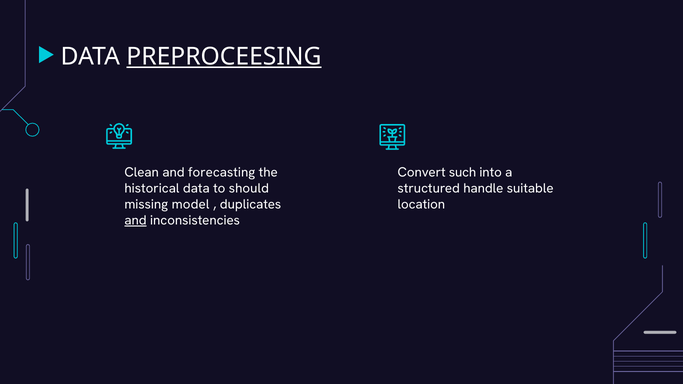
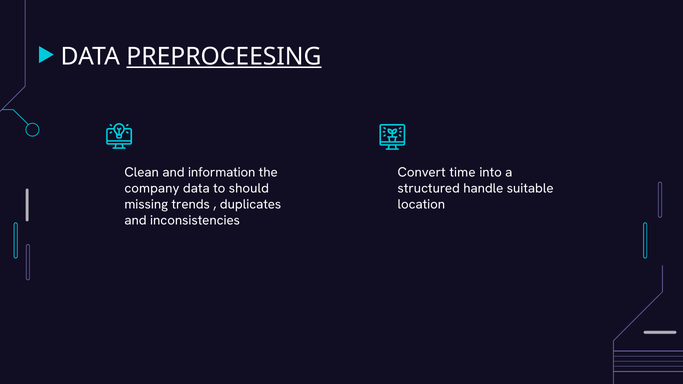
forecasting: forecasting -> information (222, 173)
such: such -> time (462, 173)
historical: historical -> company (152, 189)
model: model -> trends (191, 205)
and underline: present -> none (136, 221)
